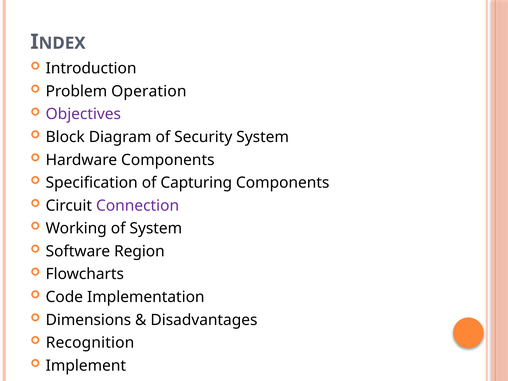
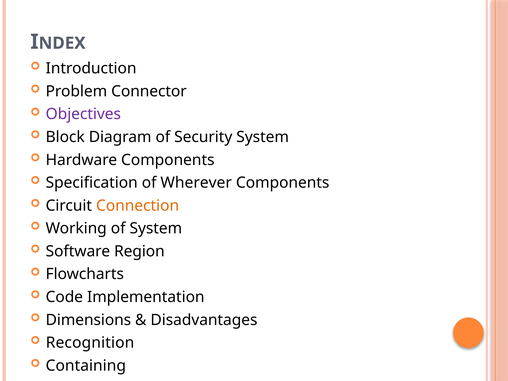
Operation: Operation -> Connector (149, 91)
Capturing: Capturing -> Wherever (196, 183)
Connection colour: purple -> orange (138, 206)
Implement: Implement -> Containing (86, 366)
